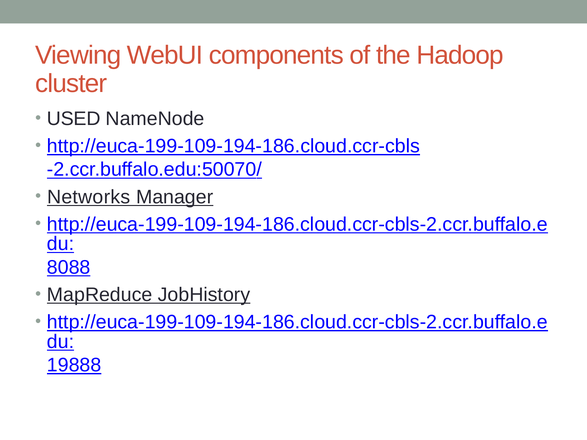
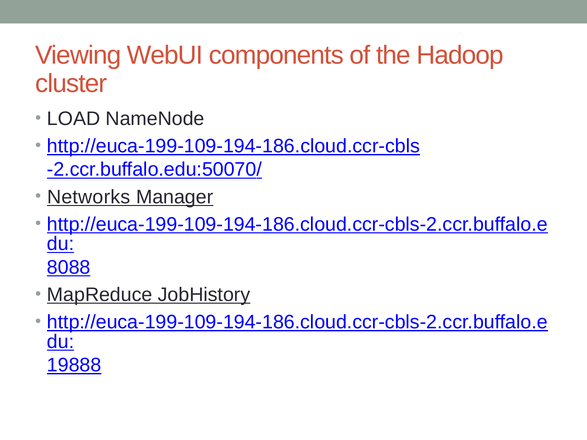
USED: USED -> LOAD (74, 119)
